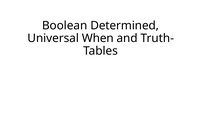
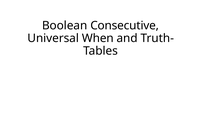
Determined: Determined -> Consecutive (125, 26)
